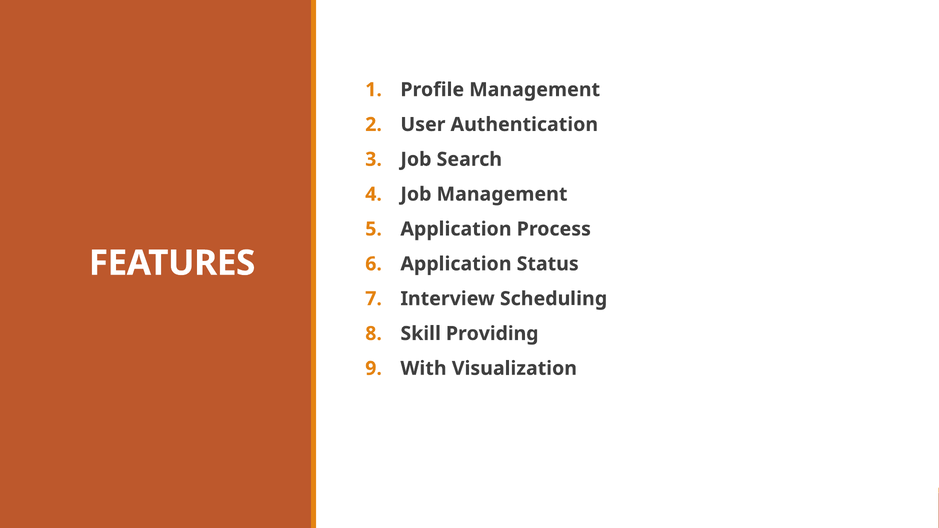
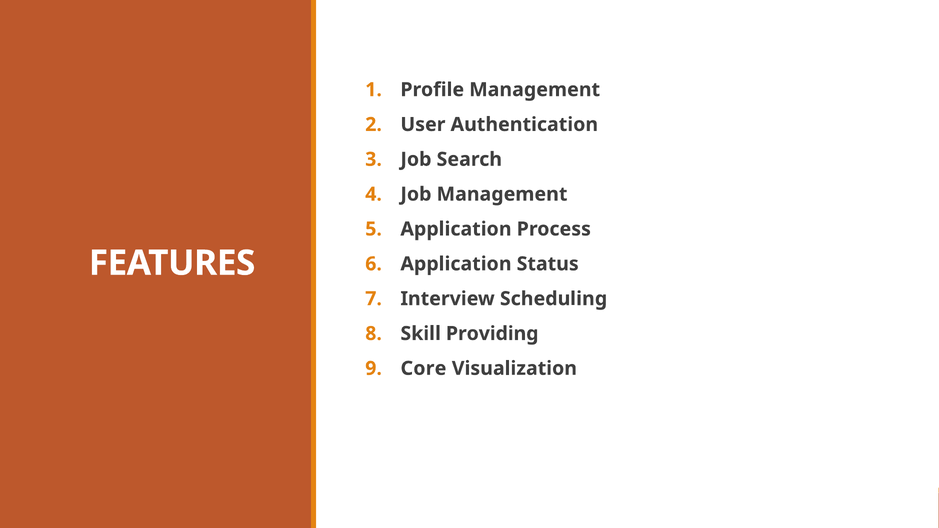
With: With -> Core (423, 369)
